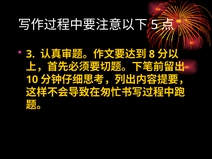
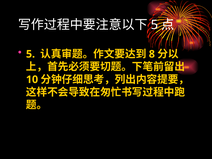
3: 3 -> 5 (30, 54)
